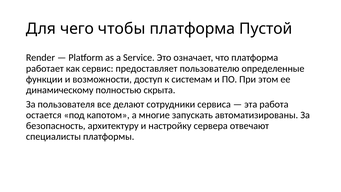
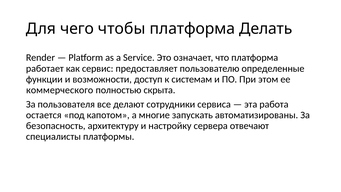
Пустой: Пустой -> Делать (266, 29)
динамическому: динамическому -> коммерческого (60, 90)
